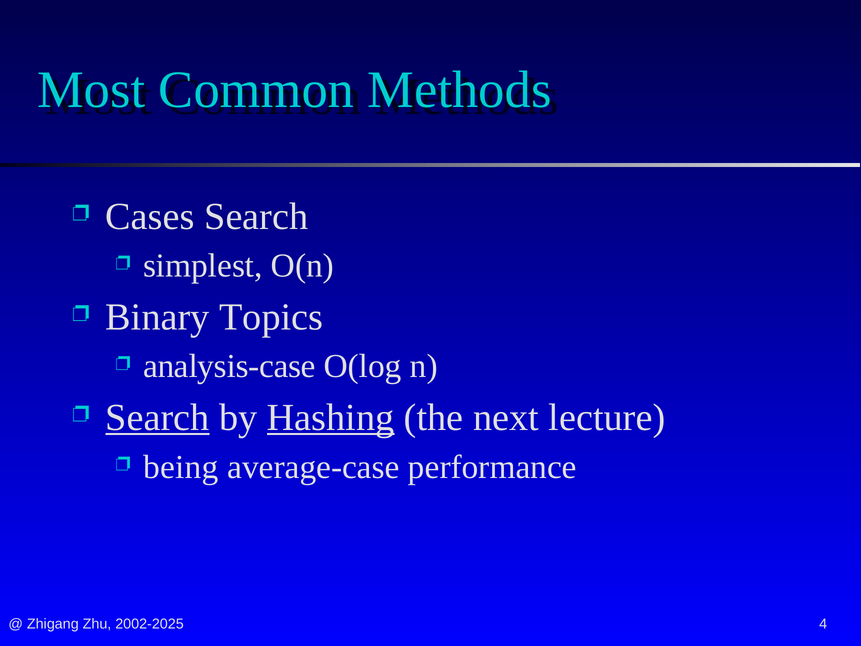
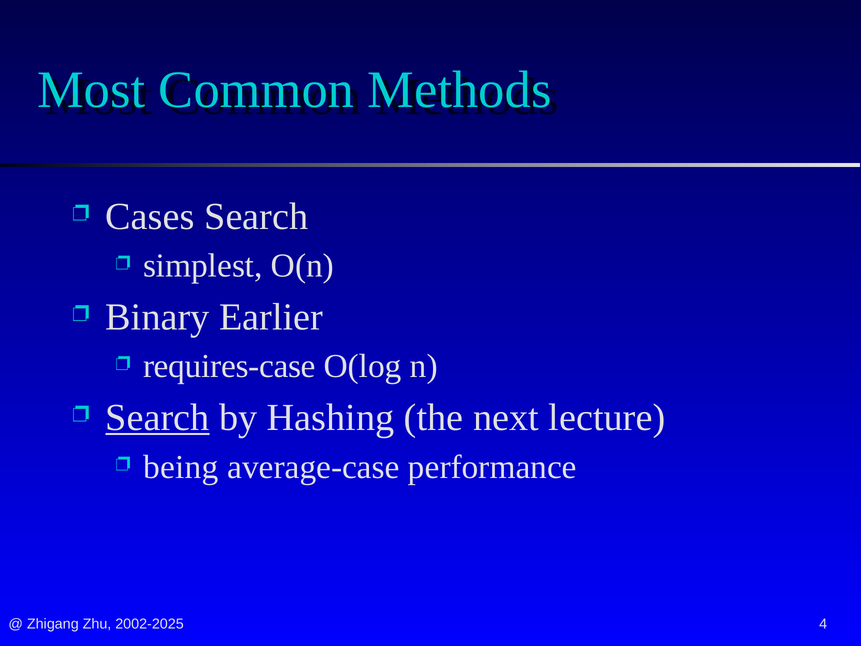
Topics: Topics -> Earlier (271, 317)
analysis-case: analysis-case -> requires-case (229, 366)
Hashing underline: present -> none (331, 417)
